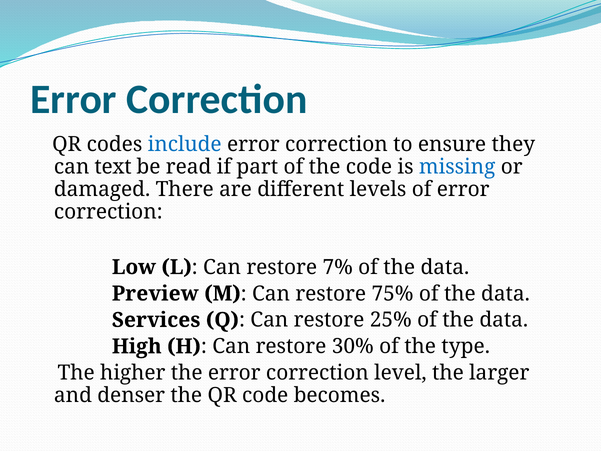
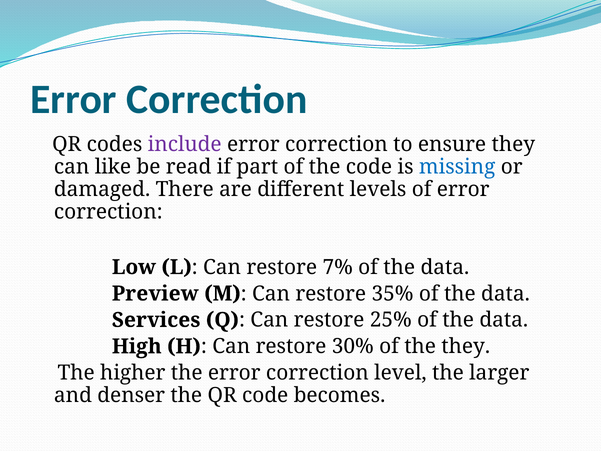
include colour: blue -> purple (185, 144)
text: text -> like (113, 167)
75%: 75% -> 35% (393, 293)
the type: type -> they (466, 346)
